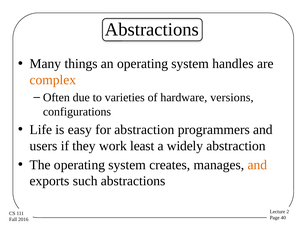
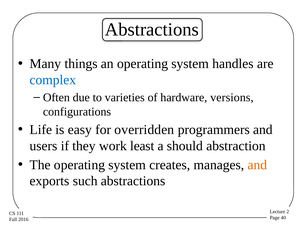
complex colour: orange -> blue (53, 80)
for abstraction: abstraction -> overridden (144, 130)
widely: widely -> should (185, 146)
